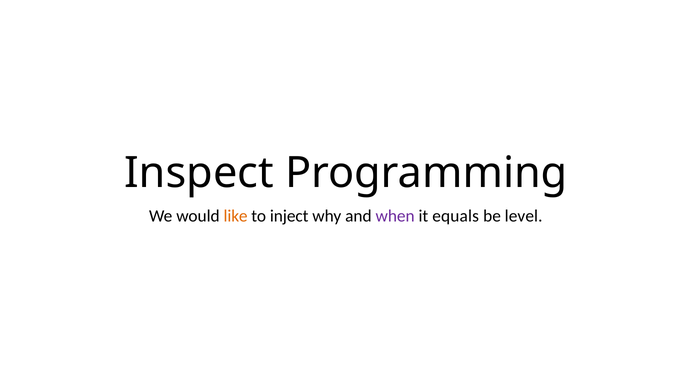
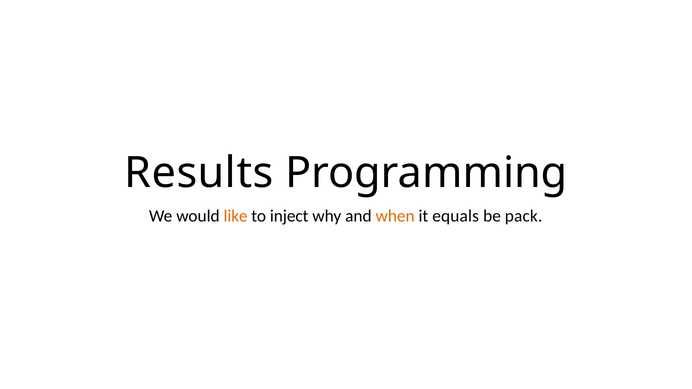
Inspect: Inspect -> Results (199, 173)
when colour: purple -> orange (395, 216)
level: level -> pack (524, 216)
